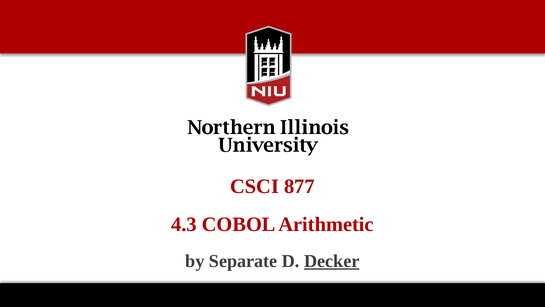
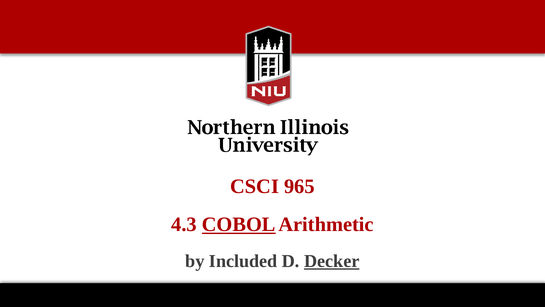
877: 877 -> 965 (299, 186)
COBOL underline: none -> present (239, 224)
Separate: Separate -> Included (243, 261)
